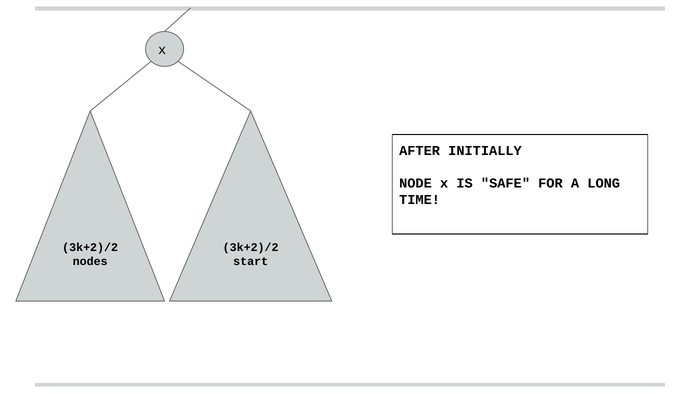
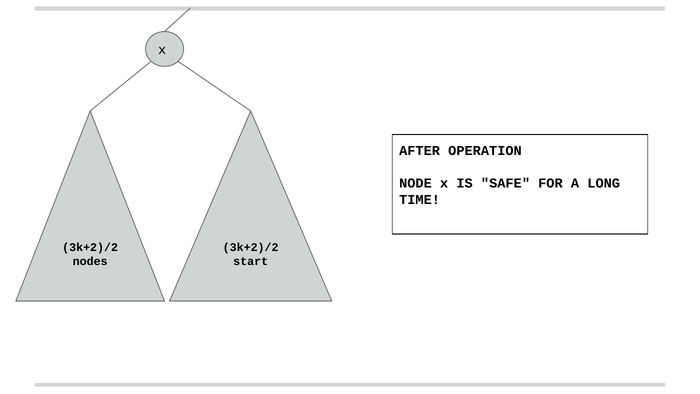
INITIALLY: INITIALLY -> OPERATION (485, 150)
